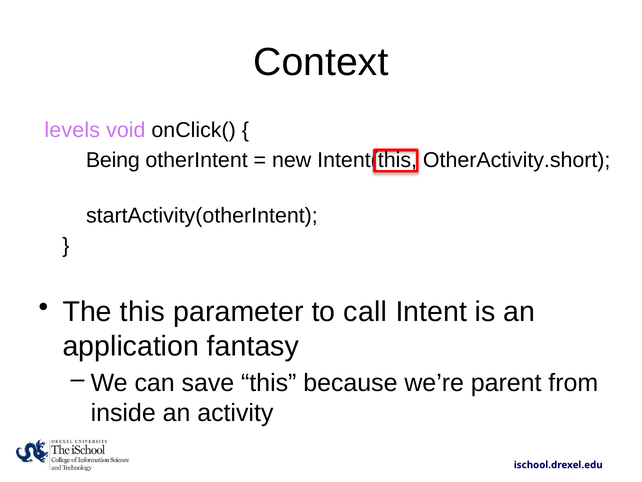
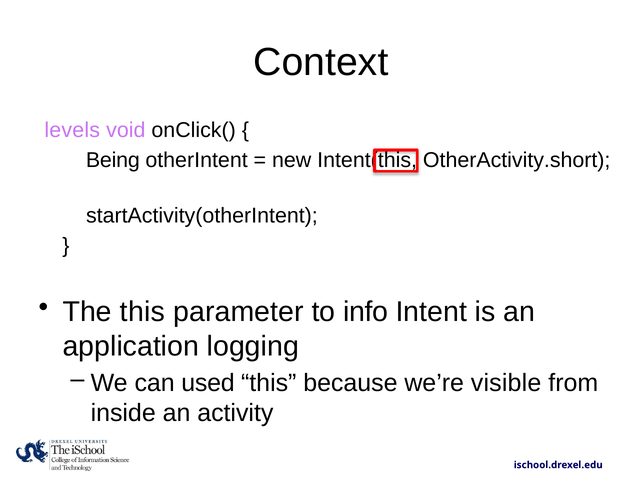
call: call -> info (366, 312)
fantasy: fantasy -> logging (253, 346)
save: save -> used (208, 383)
parent: parent -> visible (506, 383)
